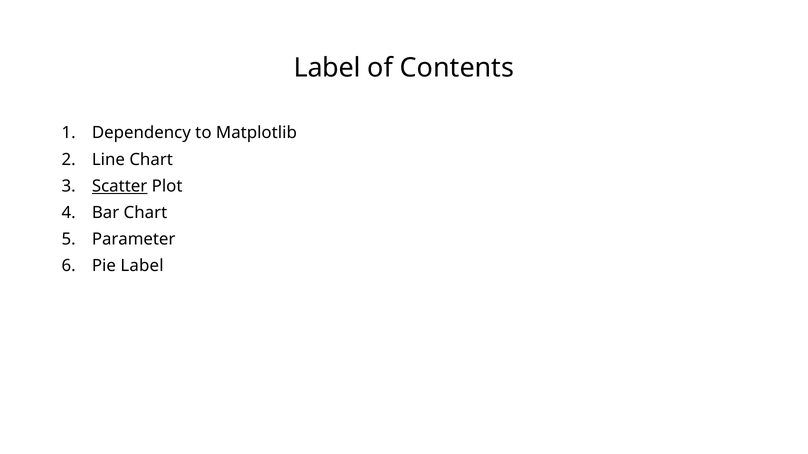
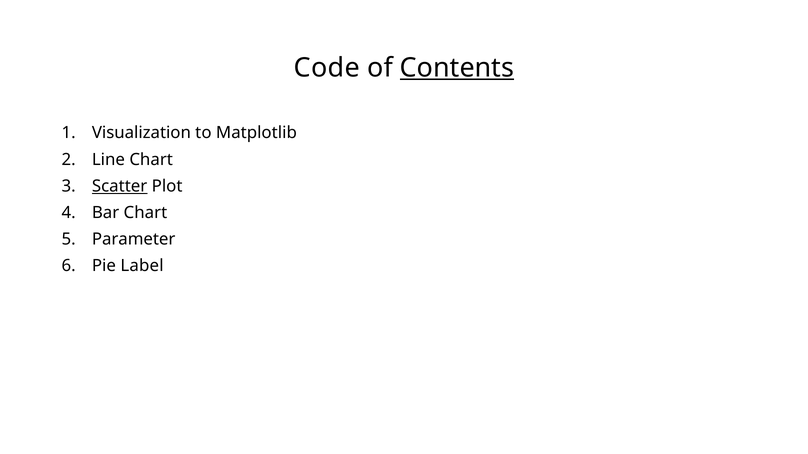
Label: Label -> Code (327, 68)
Contents underline: none -> present (457, 68)
Dependency: Dependency -> Visualization (141, 133)
